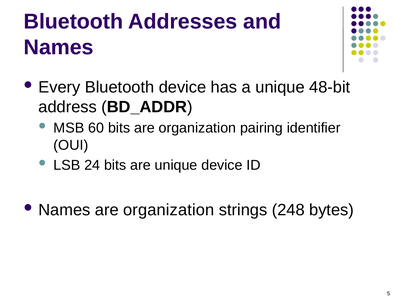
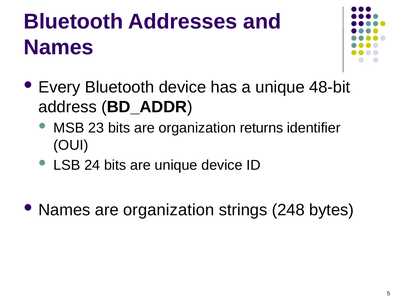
60: 60 -> 23 (96, 128)
pairing: pairing -> returns (262, 128)
